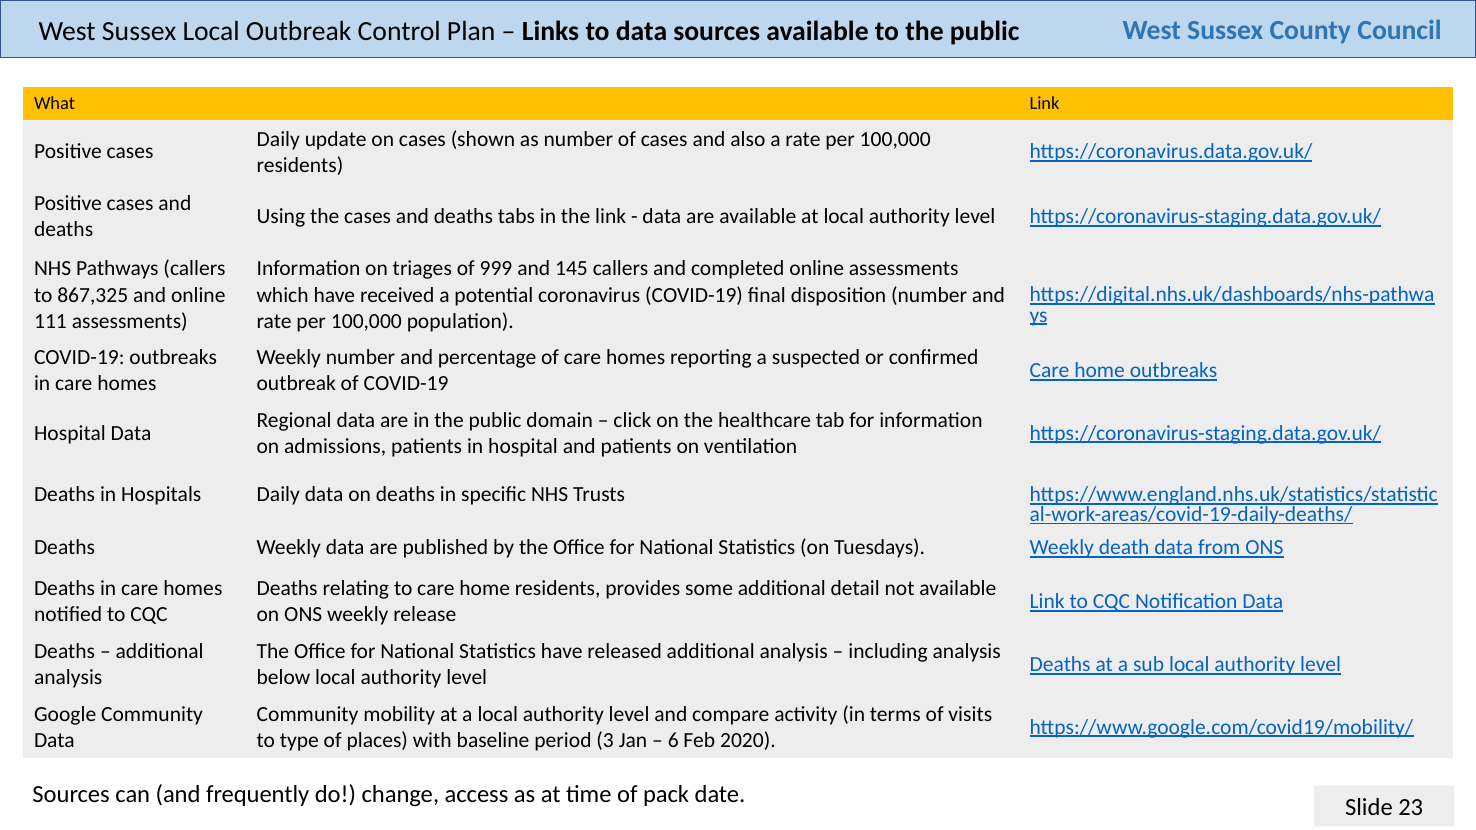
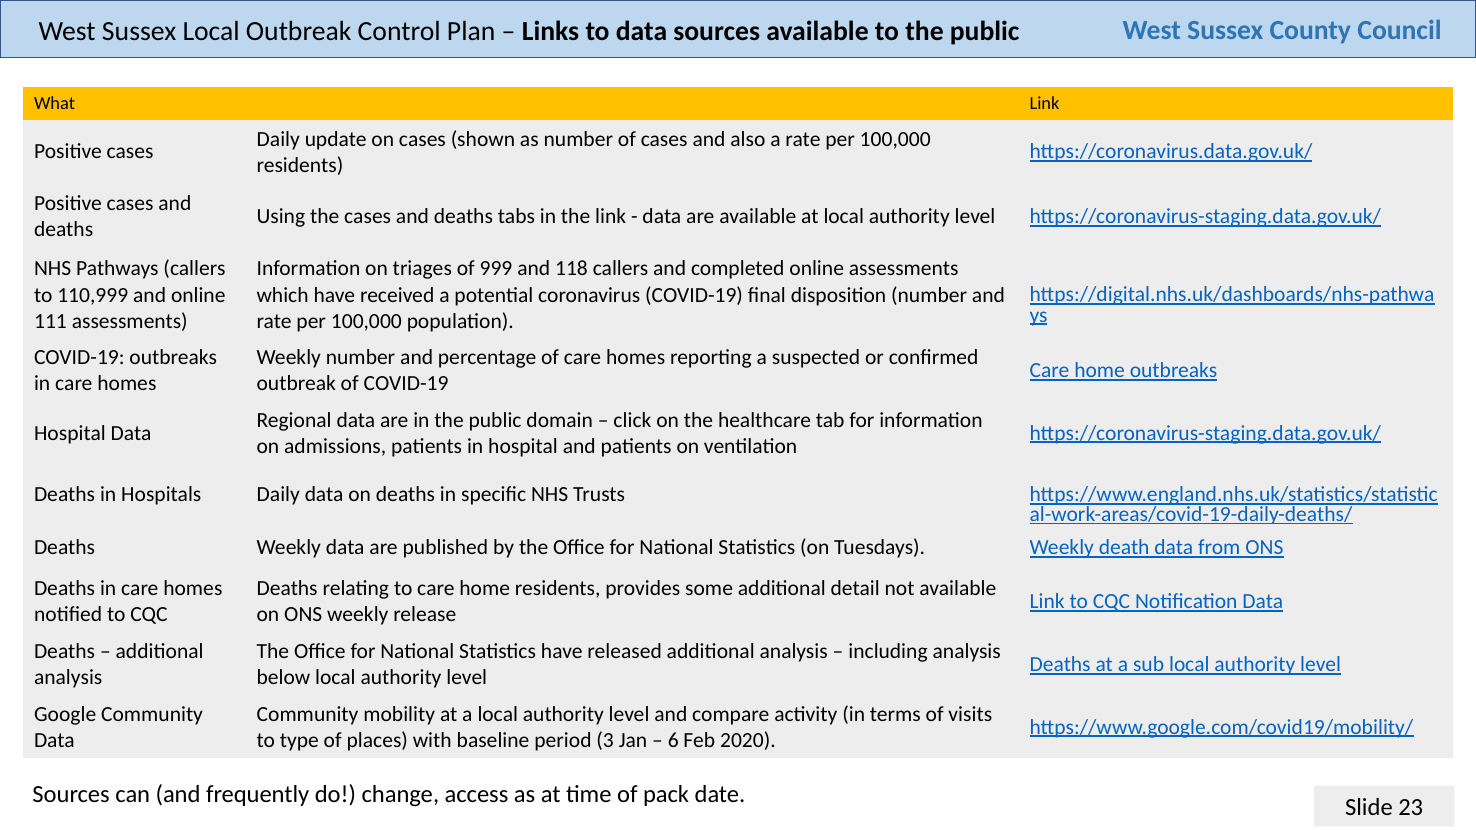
145: 145 -> 118 (571, 269)
867,325: 867,325 -> 110,999 (93, 295)
